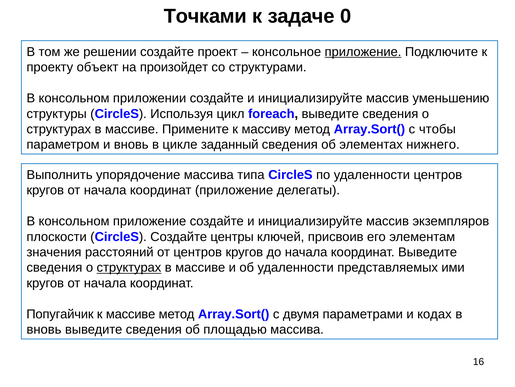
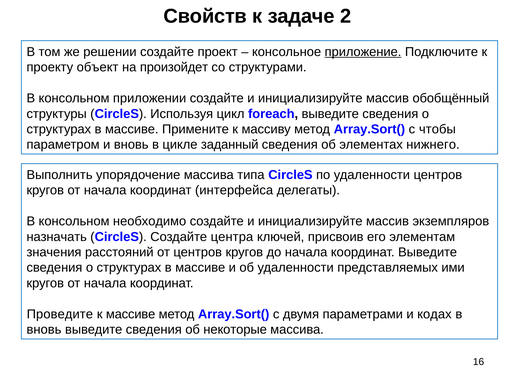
Точками: Точками -> Свойств (205, 16)
0: 0 -> 2 (346, 16)
уменьшению: уменьшению -> обобщённый (451, 98)
координат приложение: приложение -> интерфейса (234, 190)
консольном приложение: приложение -> необходимо (150, 221)
плоскости: плоскости -> назначать (57, 236)
центры: центры -> центра (232, 236)
структурах underline: present -> none (129, 267)
Попугайчик: Попугайчик -> Проведите (60, 314)
площадью: площадью -> некоторые (235, 329)
